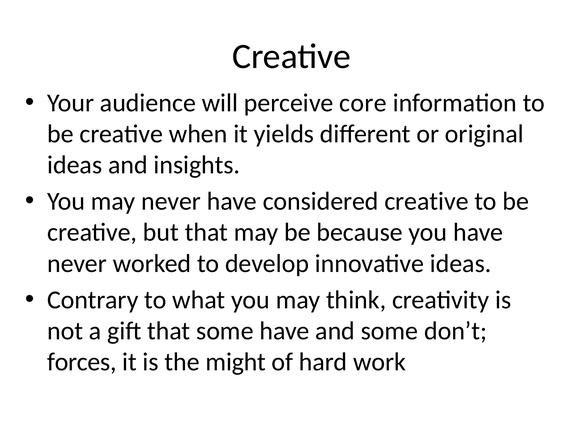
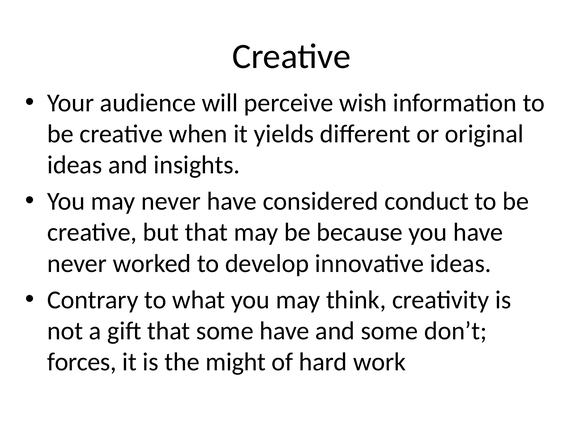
core: core -> wish (363, 103)
considered creative: creative -> conduct (427, 201)
